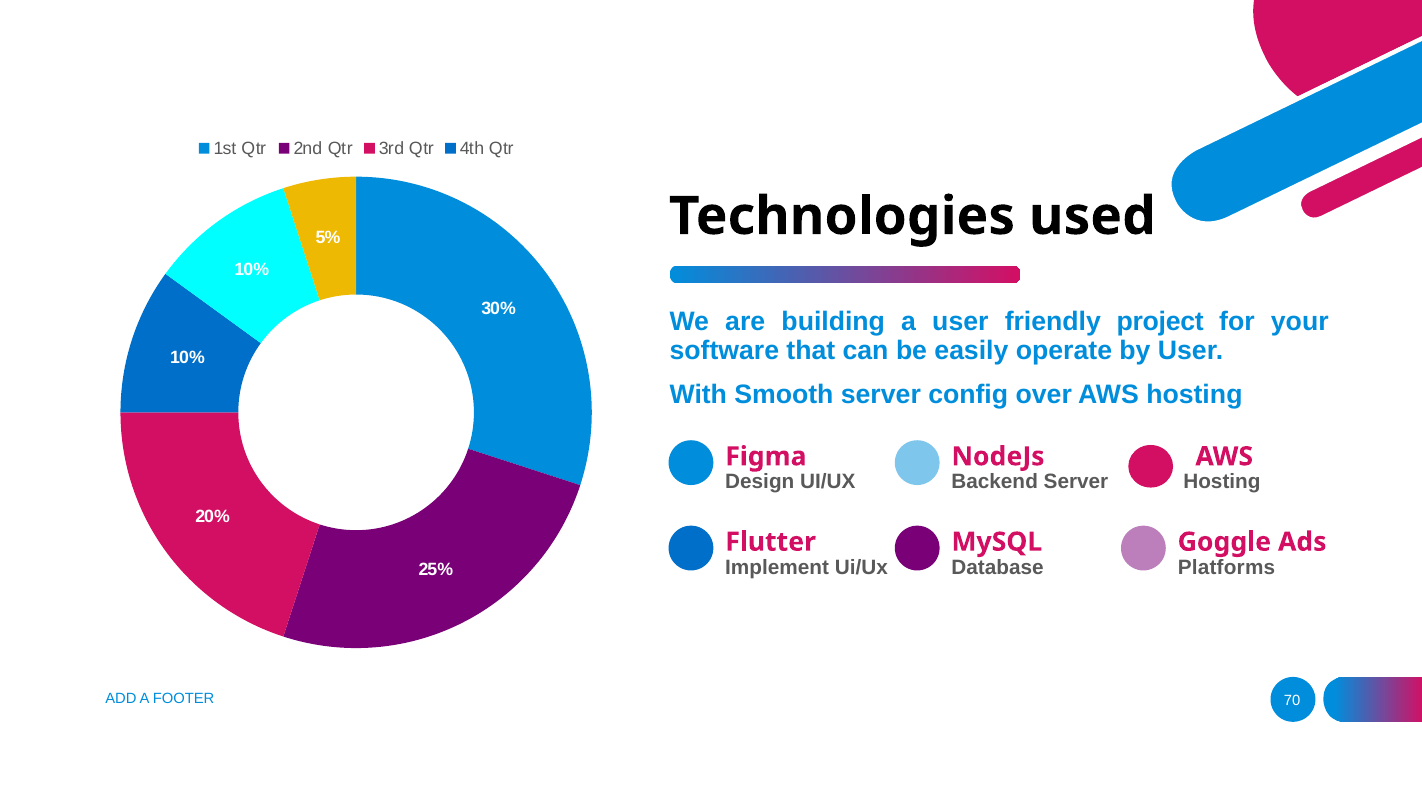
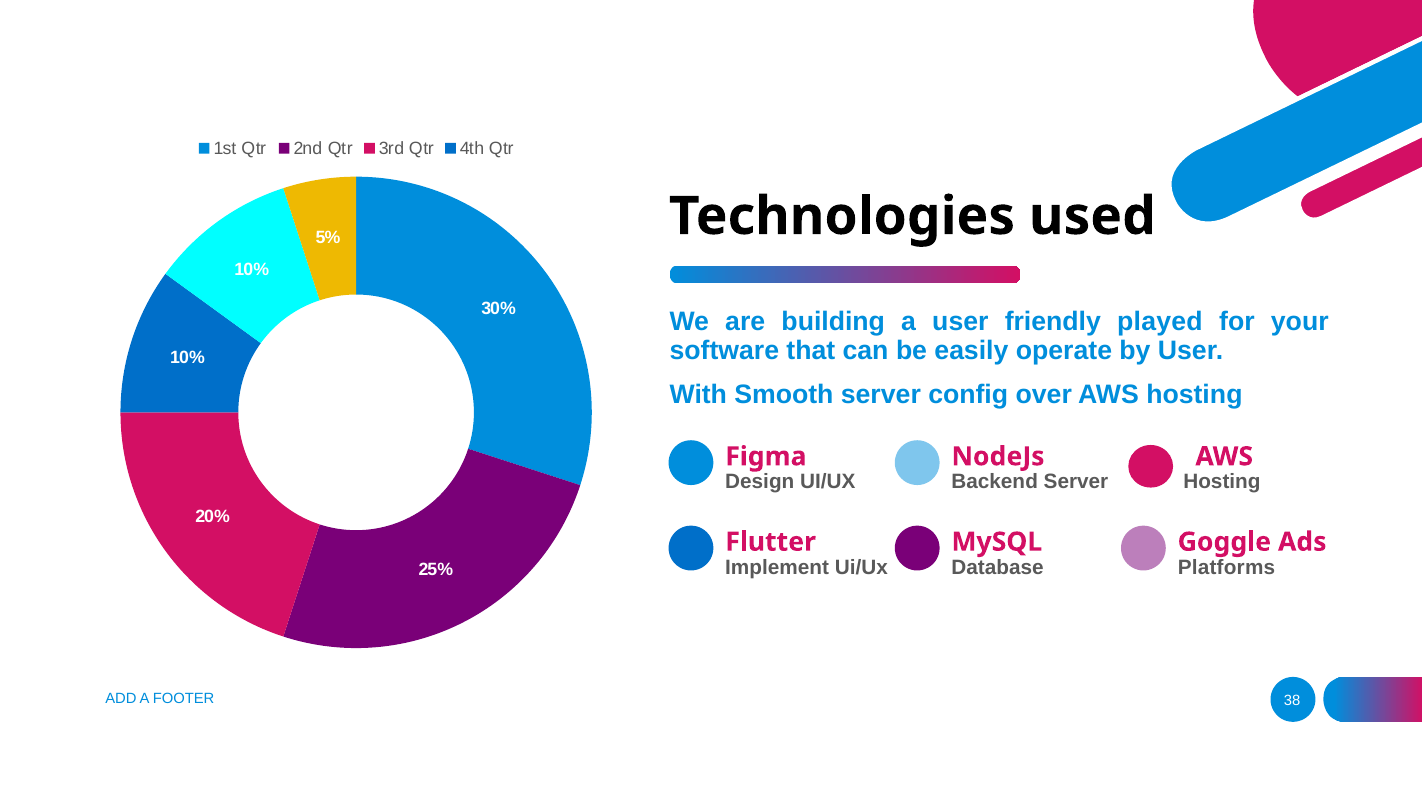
project: project -> played (1160, 322)
70: 70 -> 38 (1292, 701)
